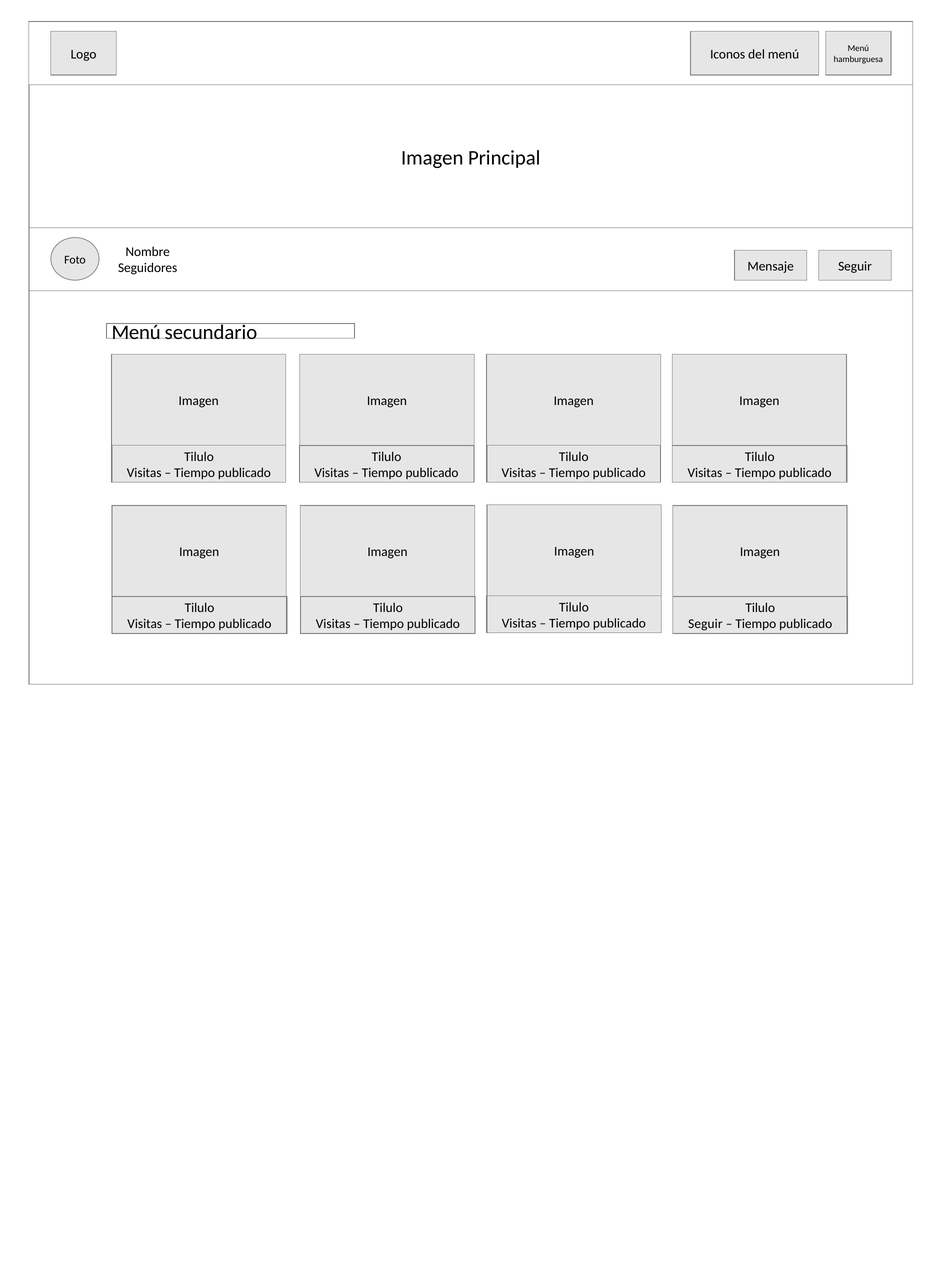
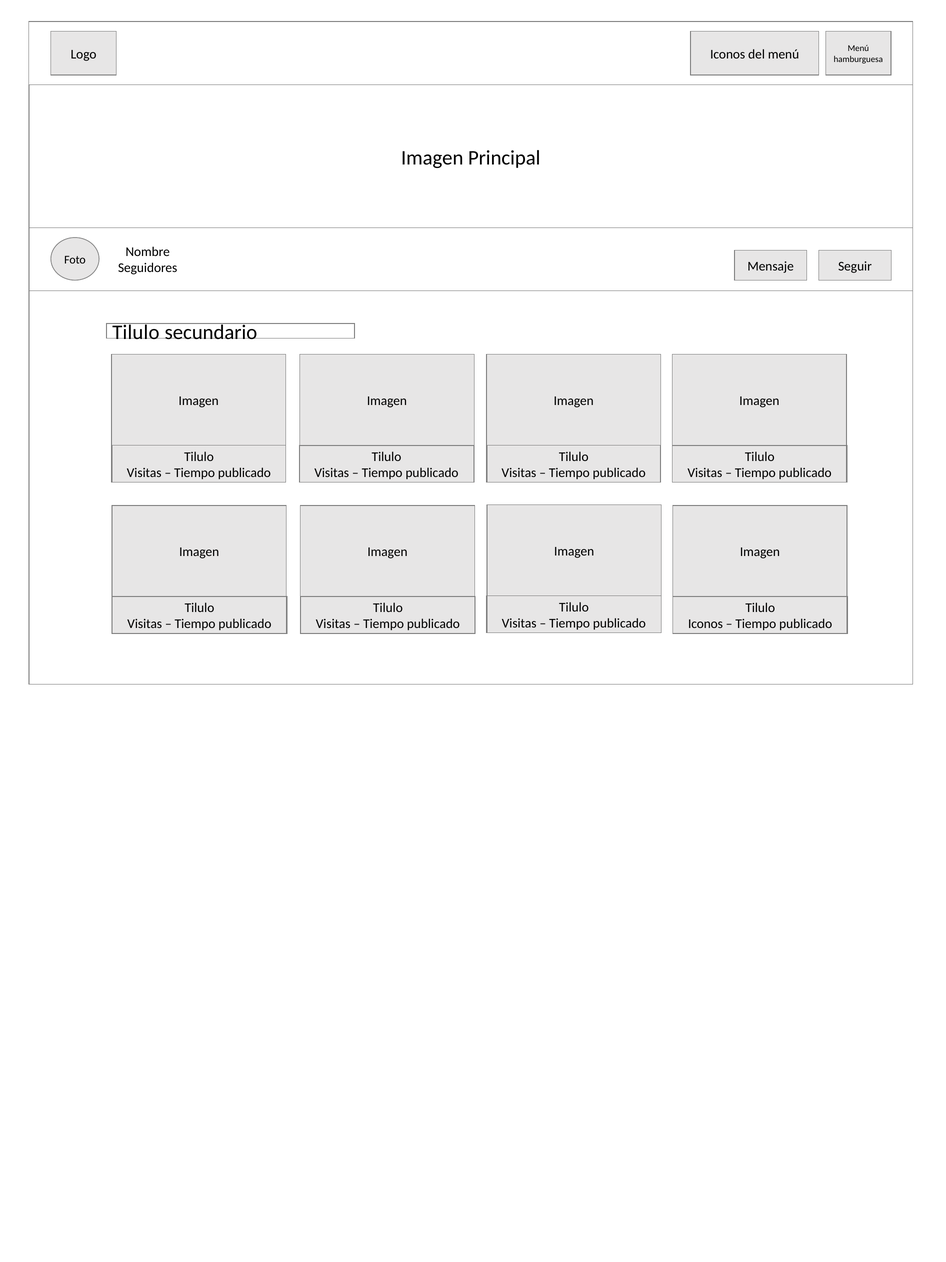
Menú: Menú -> Tilulo (136, 332)
Seguir: Seguir -> Iconos (705, 624)
